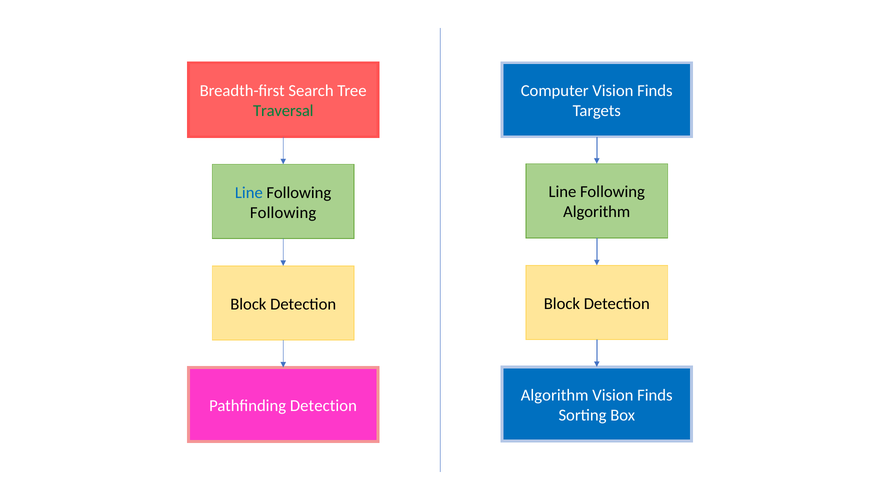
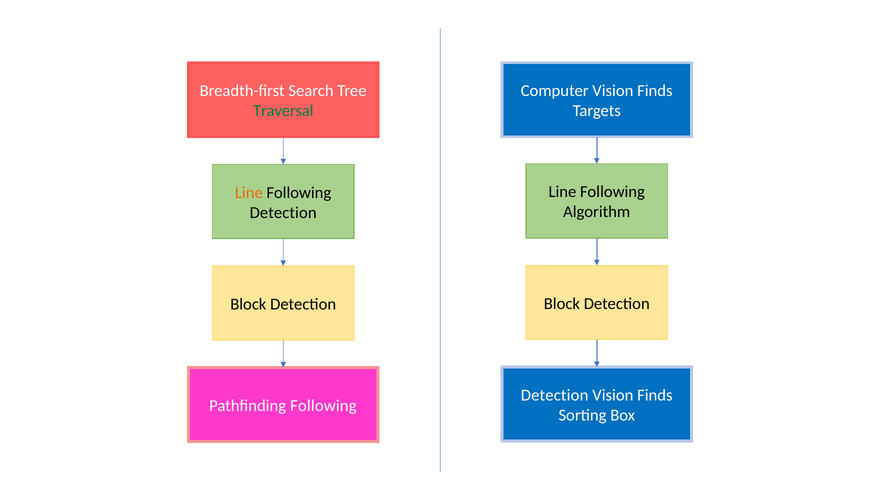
Line colour: blue -> orange (249, 192)
Following: Following -> Detection (283, 212)
Algorithm: Algorithm -> Detection (555, 395)
Pathfinding Detection: Detection -> Following (323, 405)
